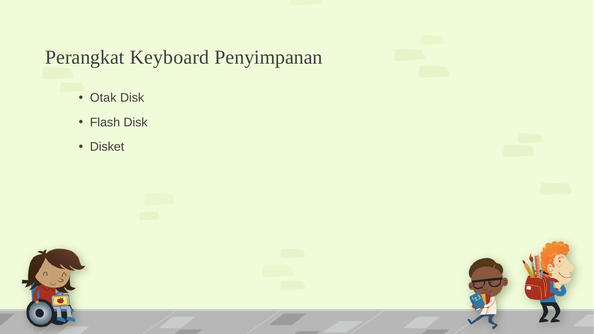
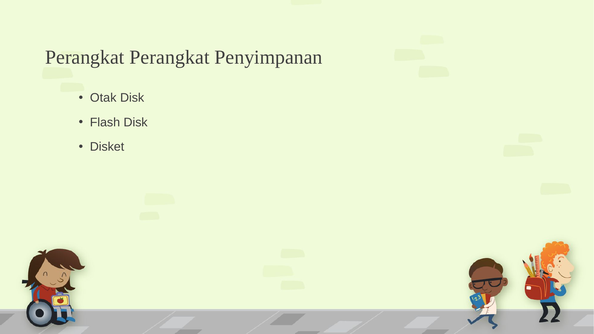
Perangkat Keyboard: Keyboard -> Perangkat (169, 57)
